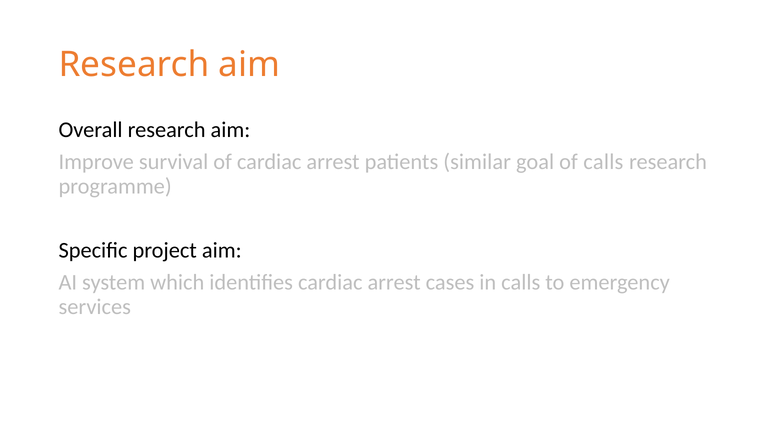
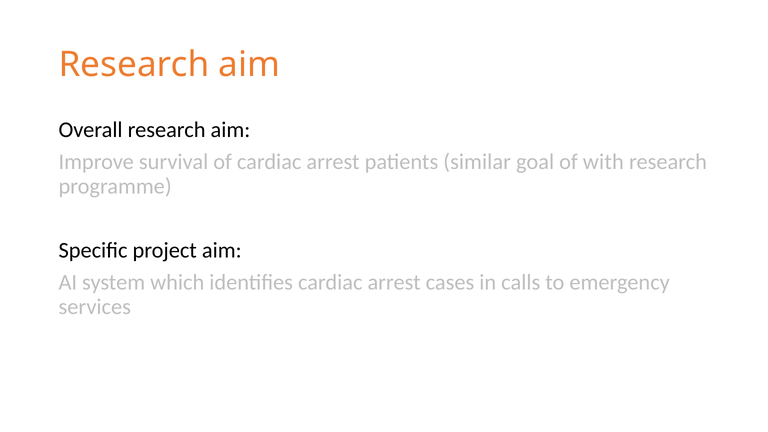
of calls: calls -> with (603, 162)
